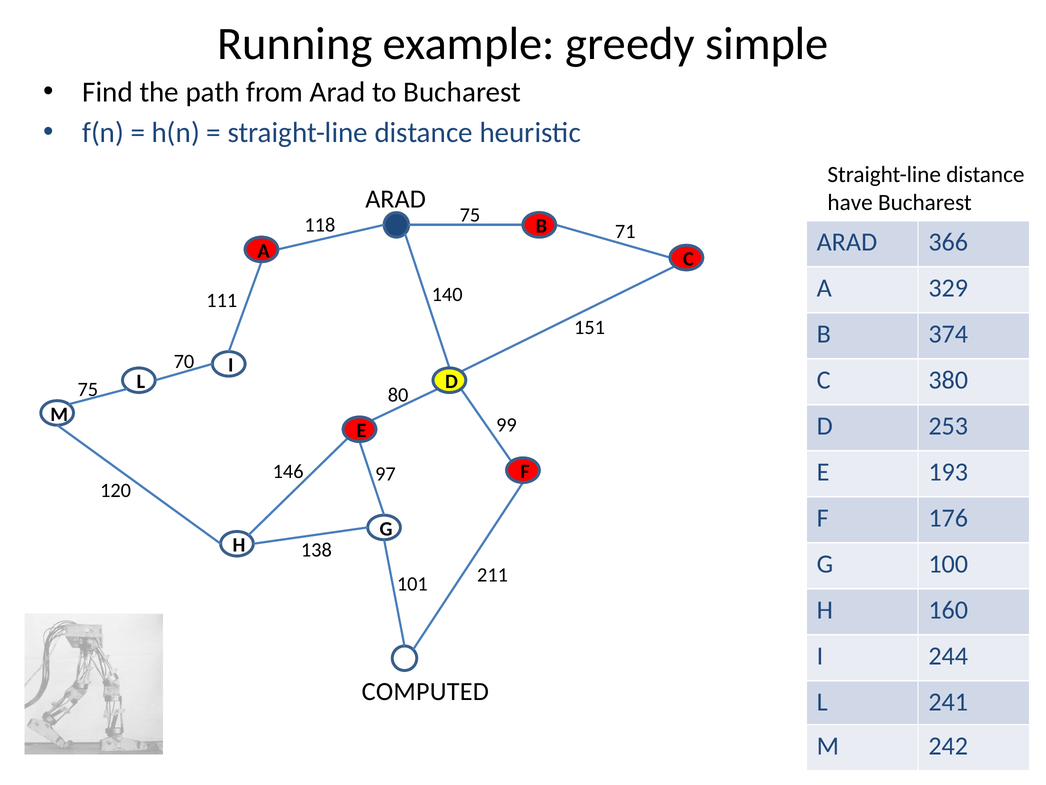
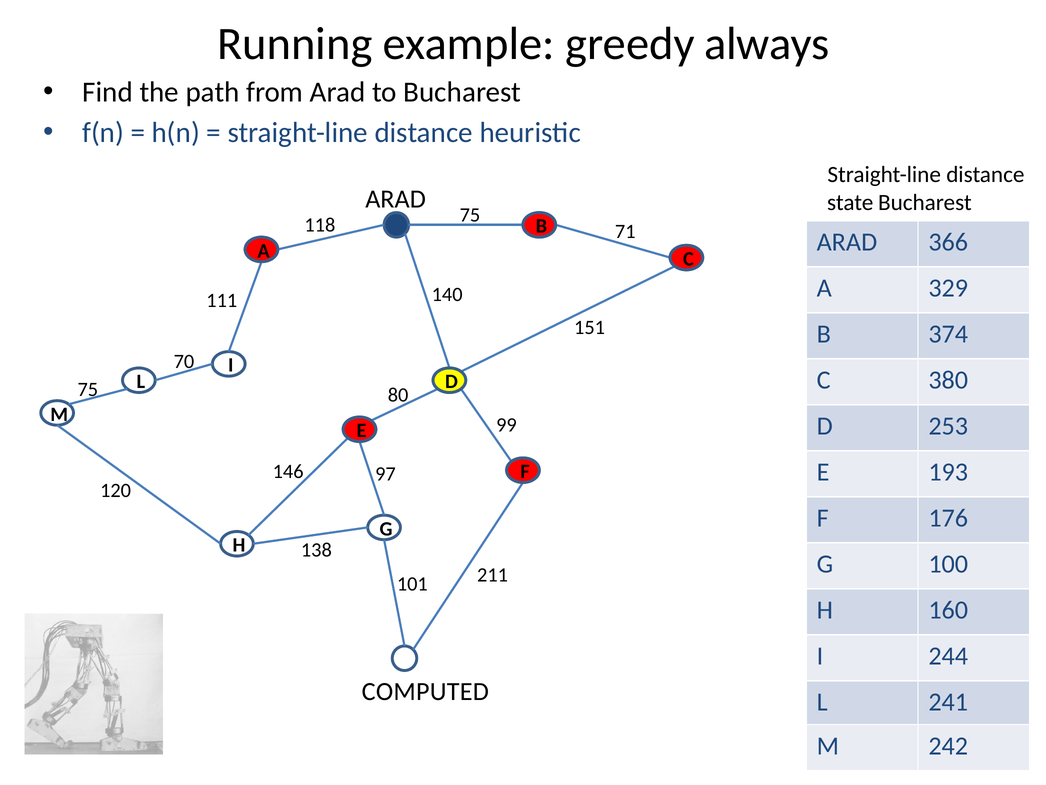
simple: simple -> always (767, 44)
have: have -> state (850, 202)
